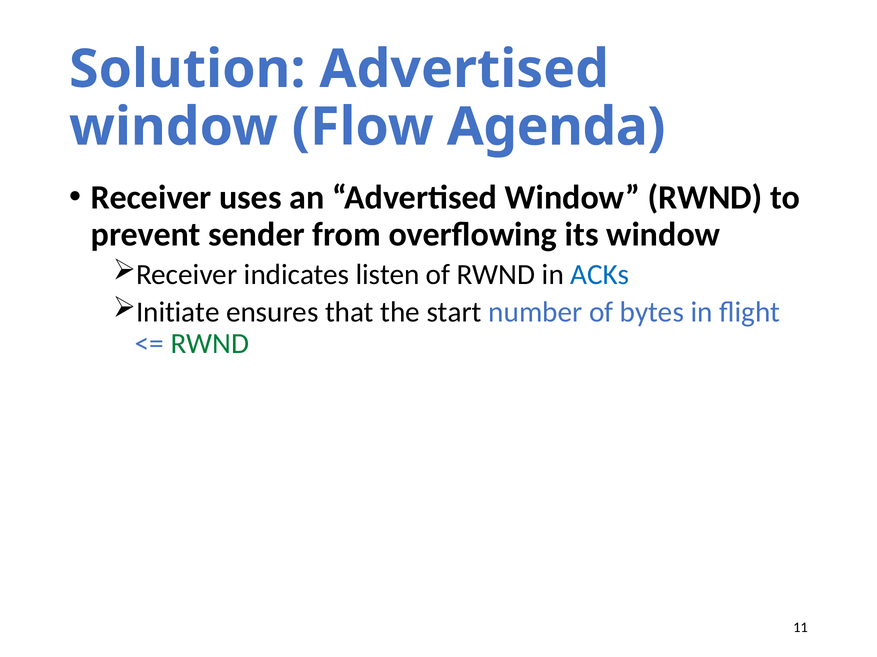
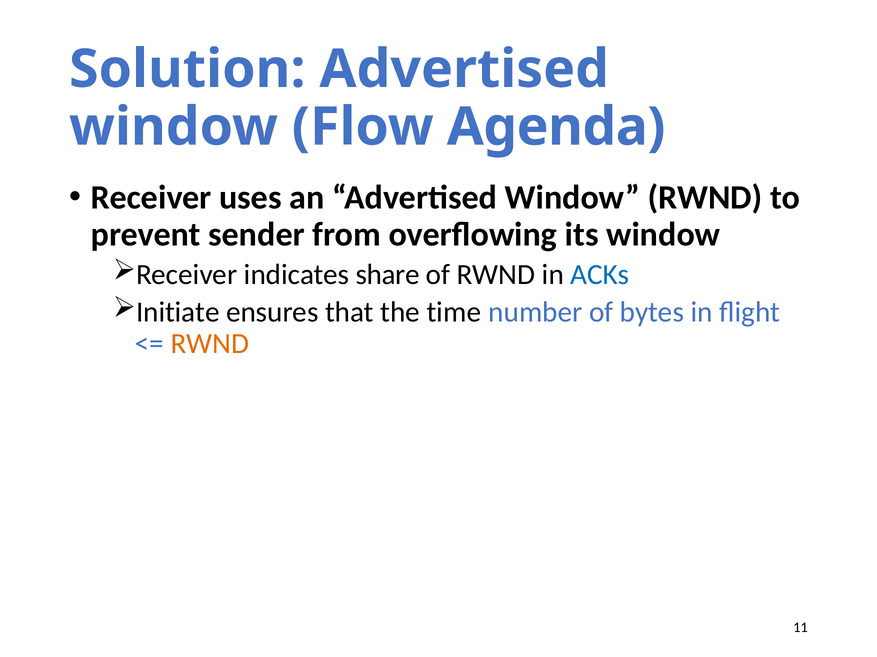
listen: listen -> share (388, 275)
start: start -> time (454, 312)
RWND colour: green -> orange (210, 344)
